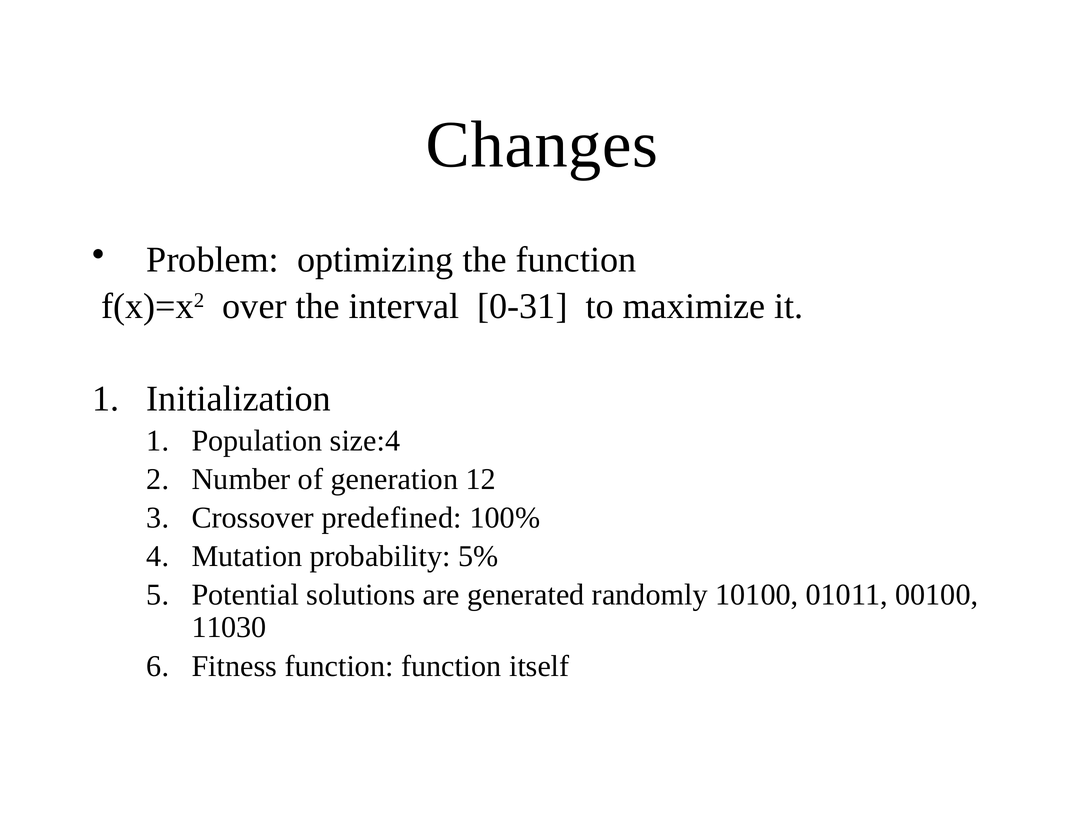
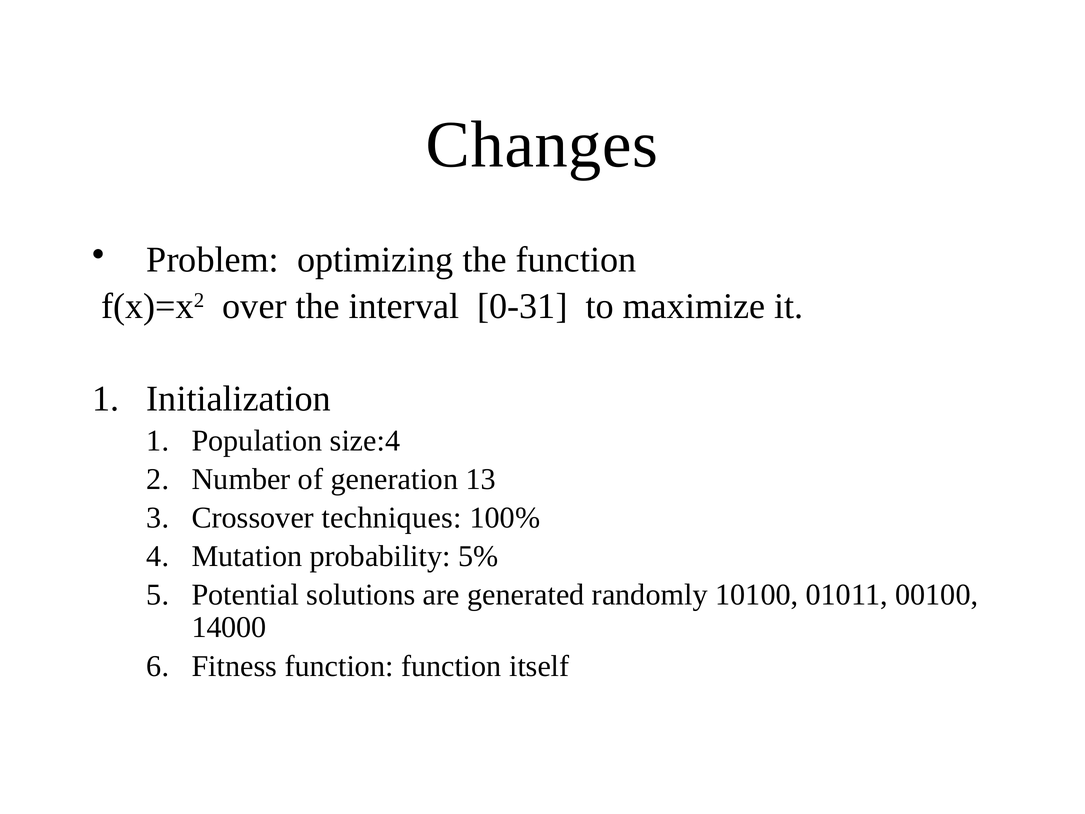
12: 12 -> 13 (481, 479)
predefined: predefined -> techniques (392, 518)
11030: 11030 -> 14000 (229, 627)
